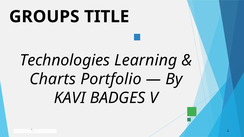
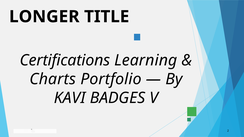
GROUPS: GROUPS -> LONGER (44, 17)
Technologies: Technologies -> Certifications (65, 60)
